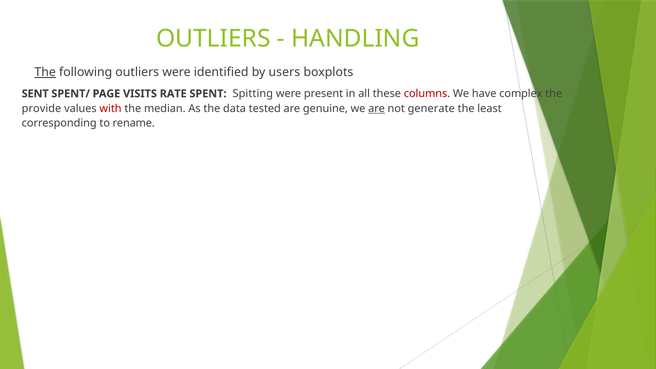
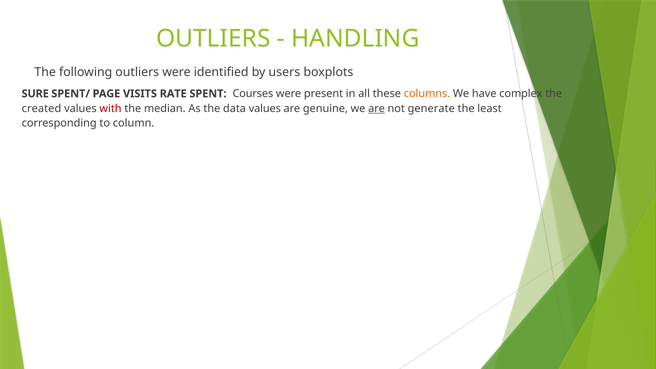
The underline: present -> none (45, 72)
SENT: SENT -> SURE (35, 94)
Spitting: Spitting -> Courses (253, 94)
columns colour: red -> orange (427, 94)
provide: provide -> created (41, 109)
data tested: tested -> values (265, 109)
rename: rename -> column (134, 123)
